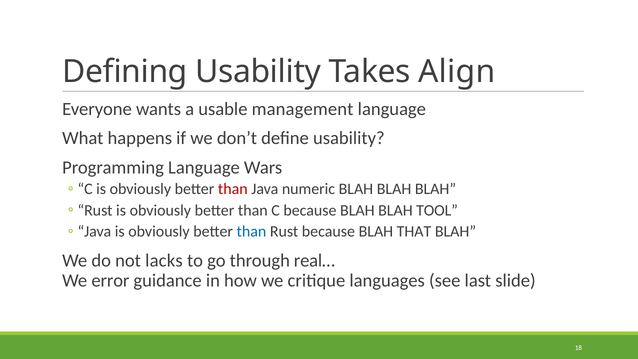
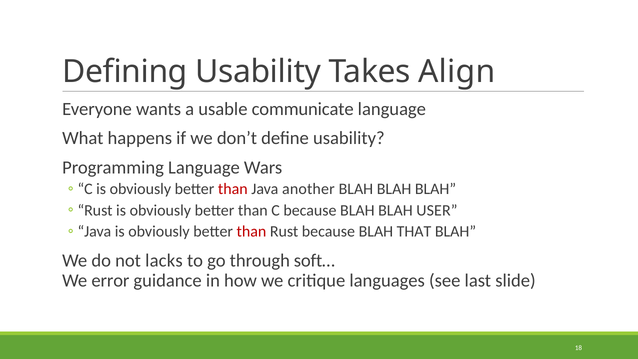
management: management -> communicate (303, 109)
numeric: numeric -> another (308, 189)
TOOL: TOOL -> USER (437, 210)
than colour: blue -> red (251, 231)
real…: real… -> soft… (314, 261)
